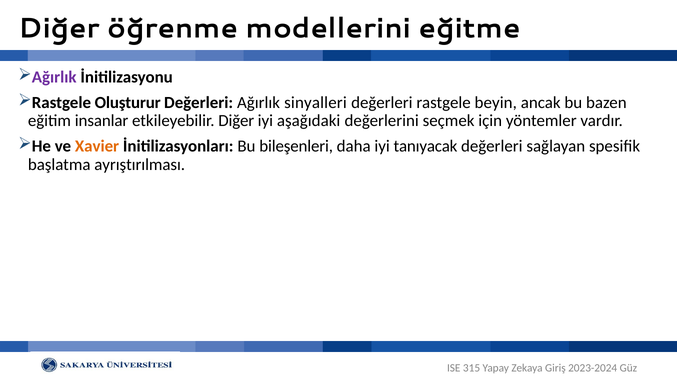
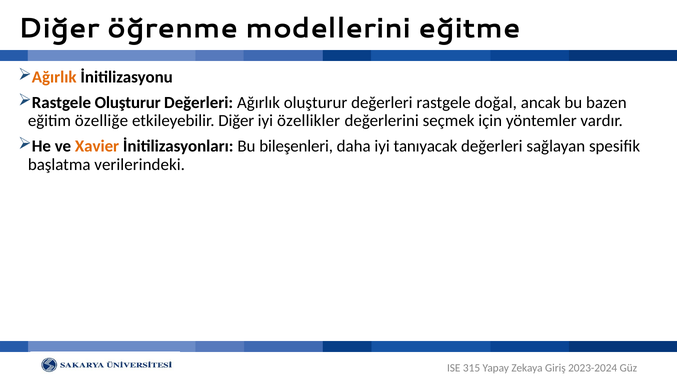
Ağırlık colour: purple -> orange (54, 77)
Ağırlık sinyalleri: sinyalleri -> oluşturur (316, 102)
beyin: beyin -> doğal (496, 102)
insanlar: insanlar -> özelliğe (101, 121)
aşağıdaki: aşağıdaki -> özellikler (309, 121)
ayrıştırılması: ayrıştırılması -> verilerindeki (140, 164)
